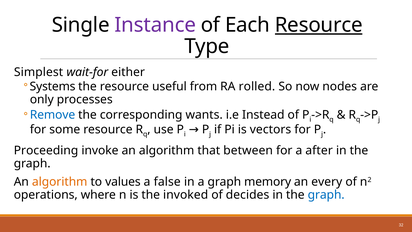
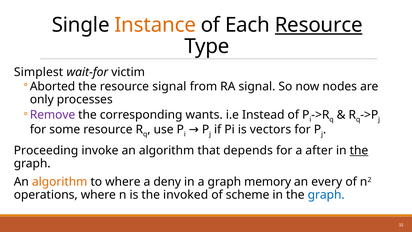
Instance colour: purple -> orange (155, 25)
either: either -> victim (128, 72)
Systems: Systems -> Aborted (53, 86)
resource useful: useful -> signal (169, 86)
RA rolled: rolled -> signal (257, 86)
Remove colour: blue -> purple (53, 115)
between: between -> depends (248, 150)
the underline: none -> present (359, 150)
to values: values -> where (123, 182)
false: false -> deny (167, 182)
decides: decides -> scheme (248, 195)
